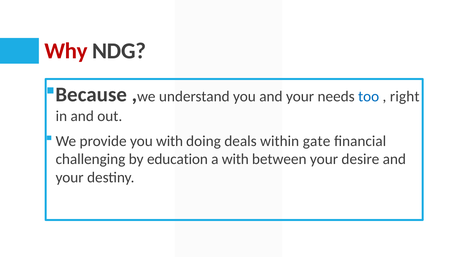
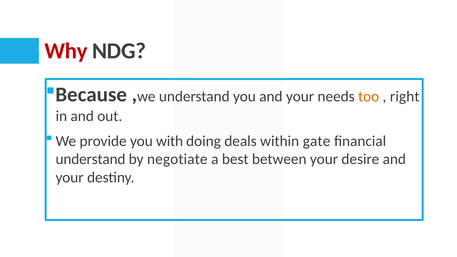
too colour: blue -> orange (369, 97)
challenging: challenging -> understand (91, 159)
education: education -> negotiate (177, 159)
a with: with -> best (235, 159)
